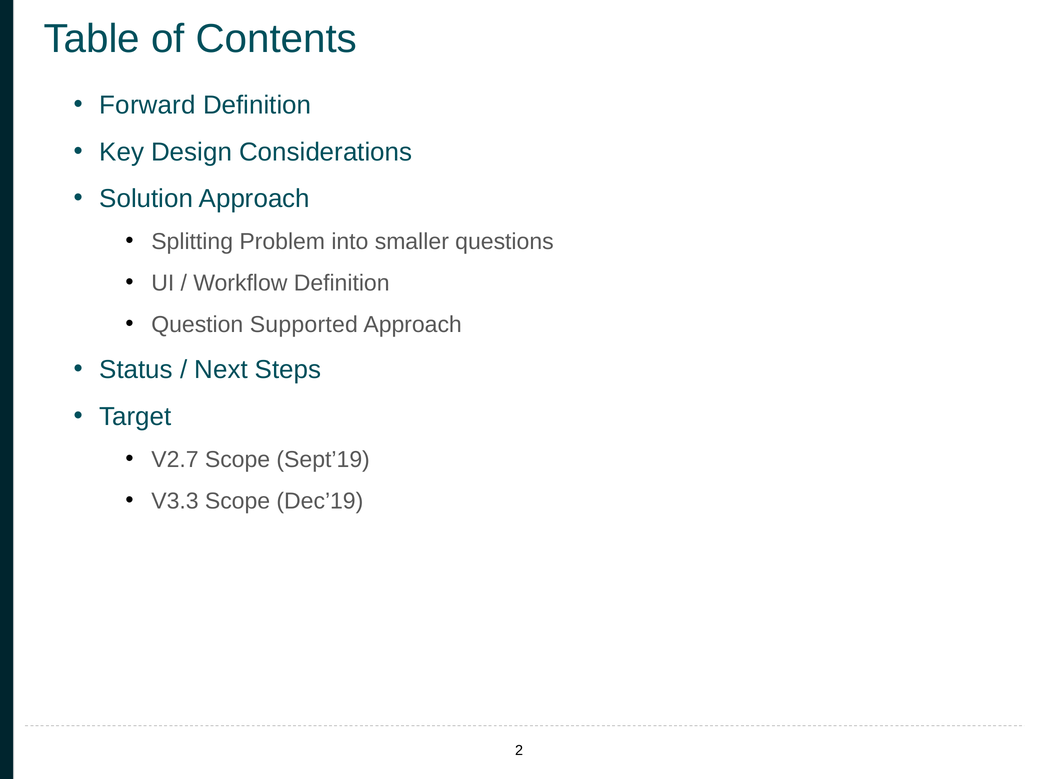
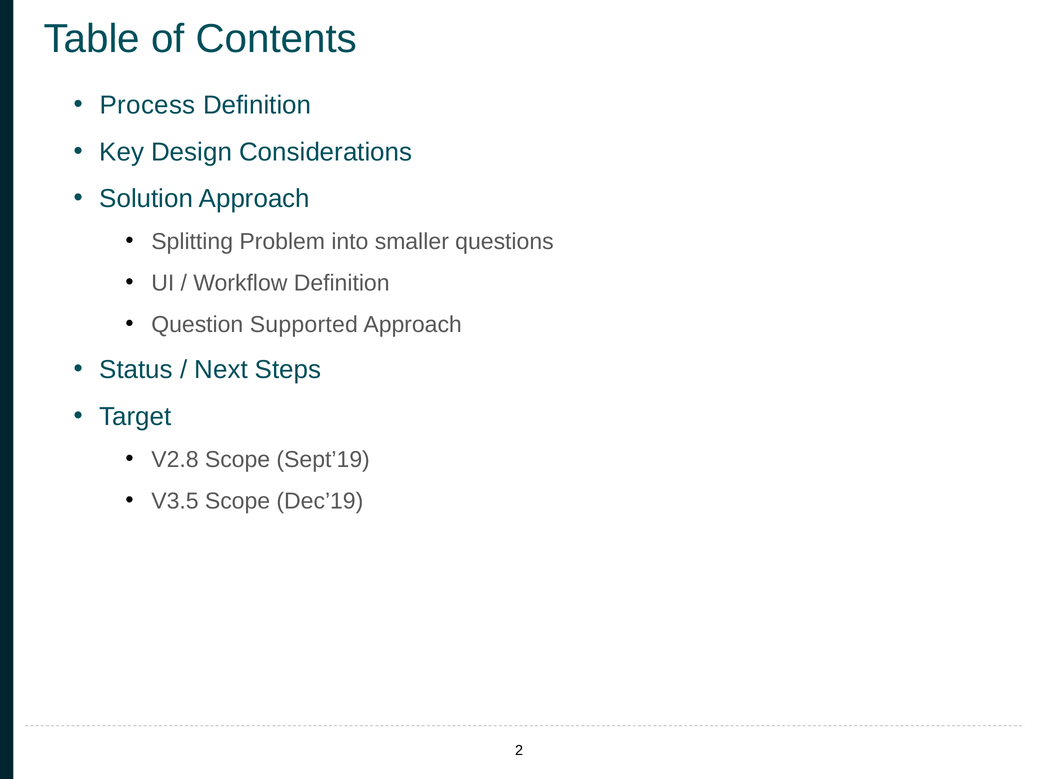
Forward: Forward -> Process (148, 105)
V2.7: V2.7 -> V2.8 (175, 459)
V3.3: V3.3 -> V3.5 (175, 501)
